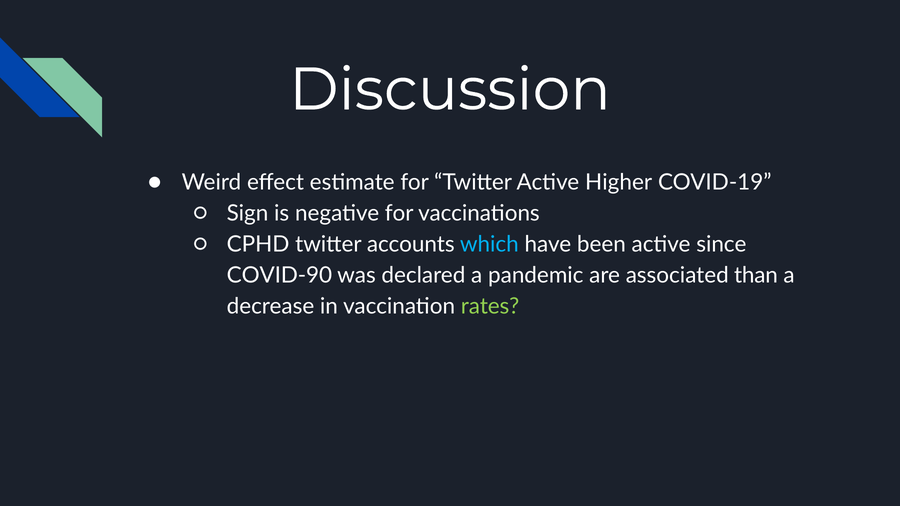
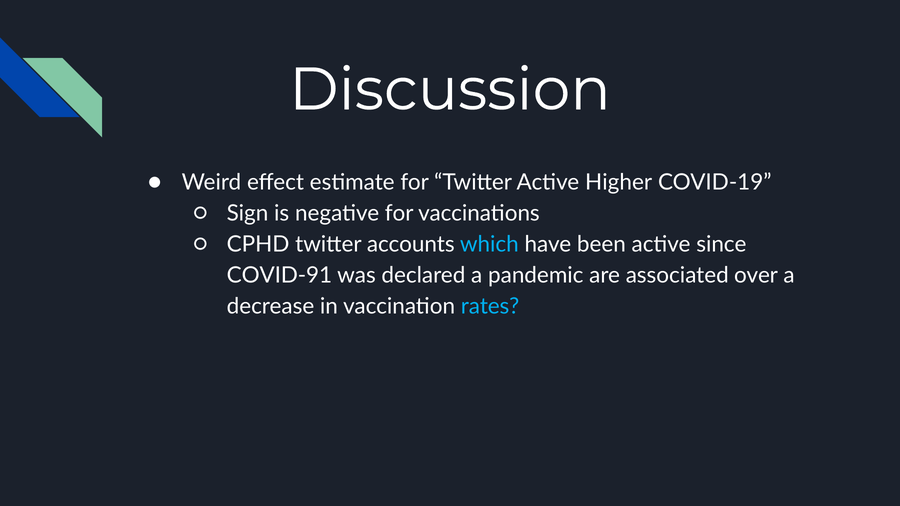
COVID-90: COVID-90 -> COVID-91 (279, 276)
than: than -> over (756, 276)
rates colour: light green -> light blue (490, 307)
